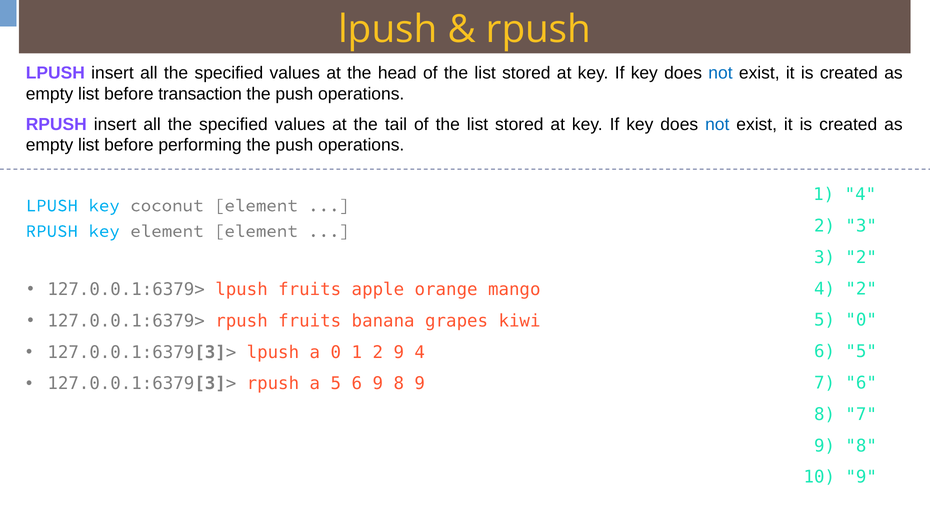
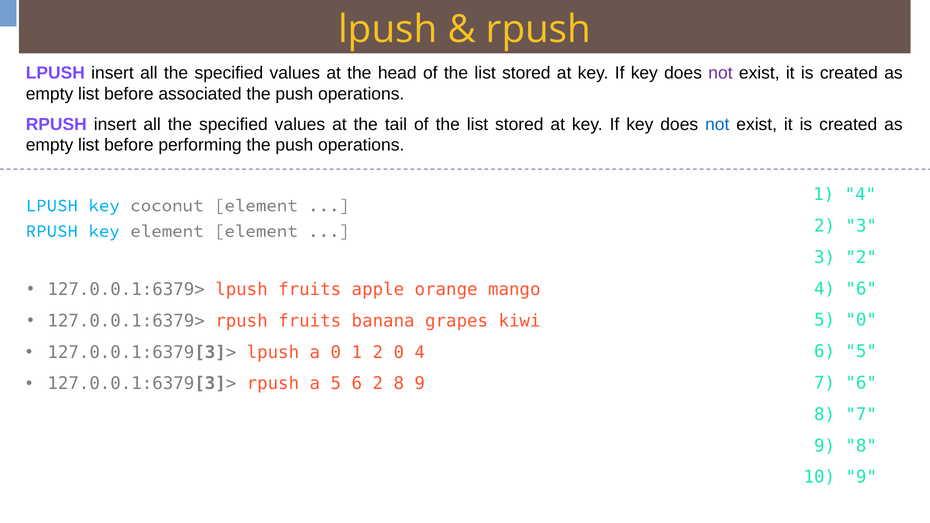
not colour: blue -> purple (720, 73)
transaction: transaction -> associated (200, 94)
2: 2 -> 6 (861, 289)
2 9: 9 -> 0 (399, 352)
6 9: 9 -> 2 (378, 384)
